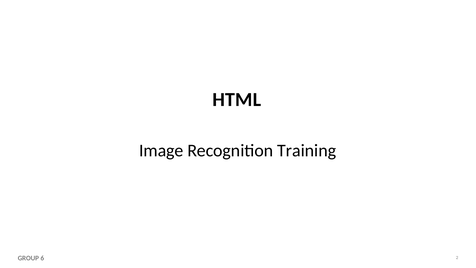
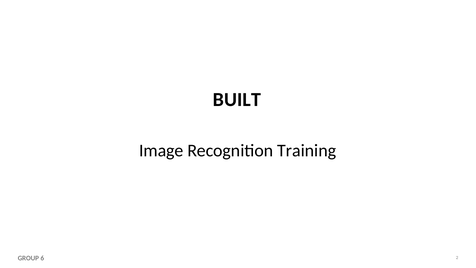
HTML: HTML -> BUILT (237, 100)
